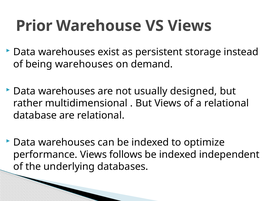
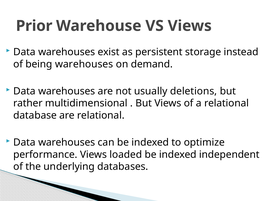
designed: designed -> deletions (194, 91)
follows: follows -> loaded (126, 155)
